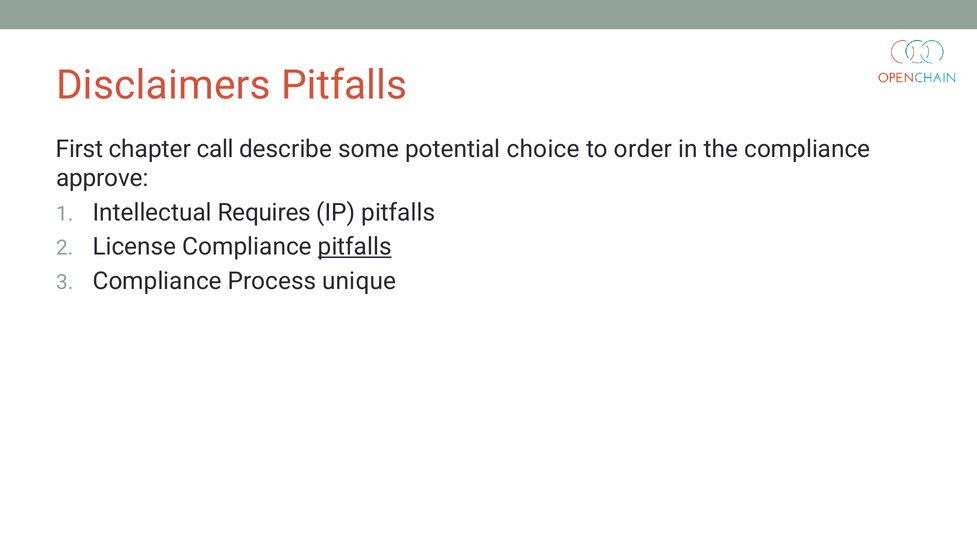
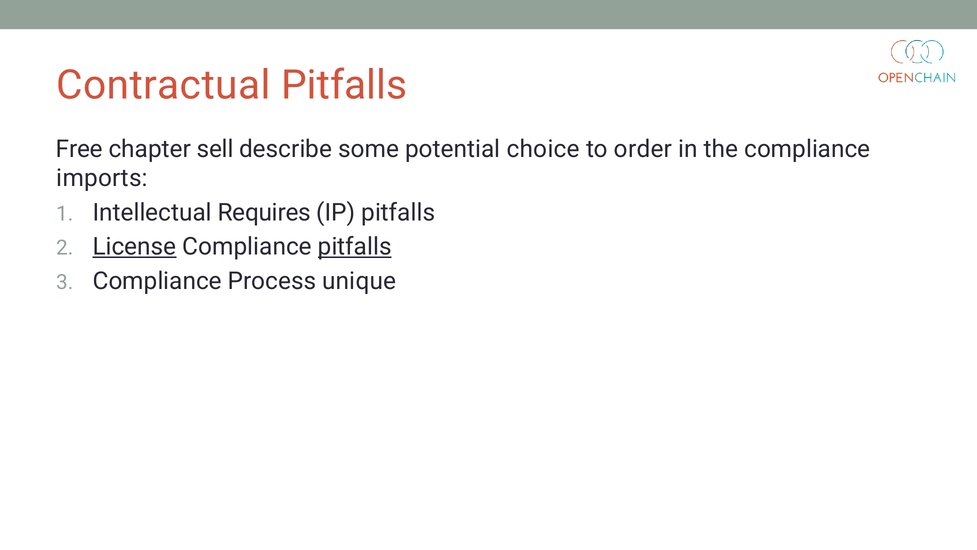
Disclaimers: Disclaimers -> Contractual (163, 85)
First: First -> Free (79, 149)
call: call -> sell (215, 149)
approve: approve -> imports (102, 178)
License underline: none -> present (135, 247)
